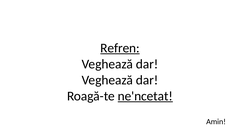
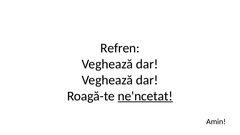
Refren underline: present -> none (120, 48)
